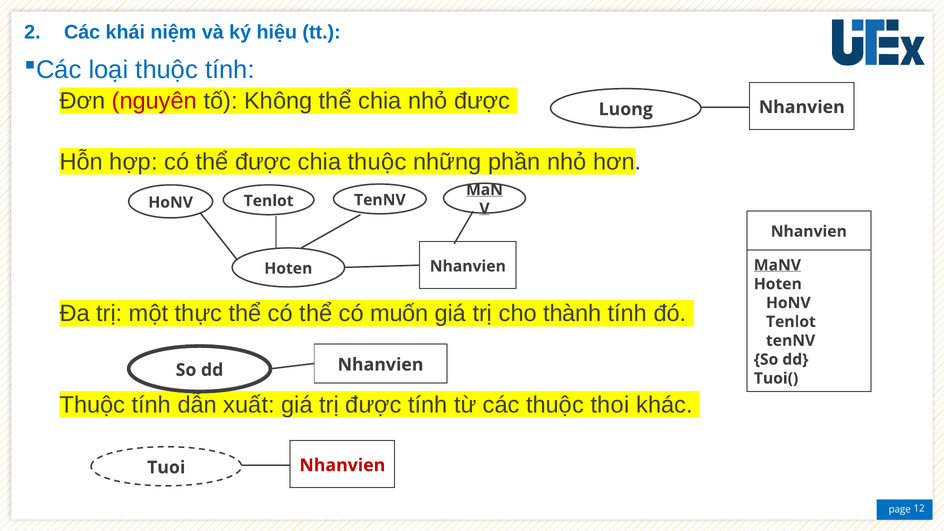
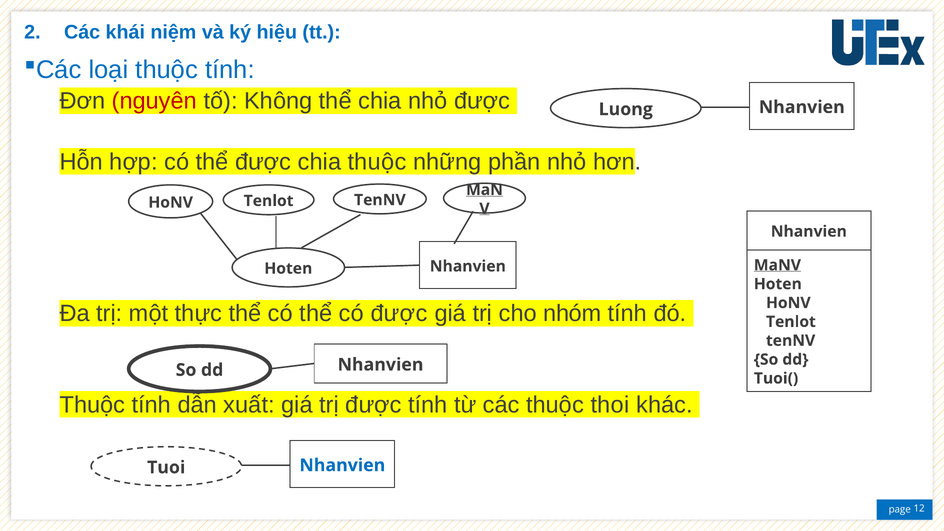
có muốn: muốn -> được (399, 314)
thành: thành -> nhóm (572, 314)
Nhanvien colour: red -> blue (342, 465)
